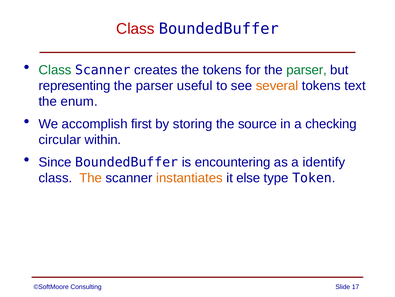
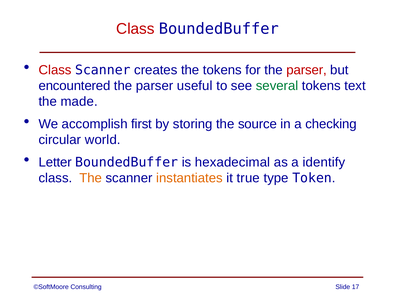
Class colour: green -> red (55, 70)
parser colour: green -> red (307, 70)
representing: representing -> encountered (75, 86)
several colour: orange -> green (277, 86)
enum: enum -> made (79, 101)
within: within -> world (103, 140)
Since: Since -> Letter (55, 162)
encountering: encountering -> hexadecimal (233, 162)
else: else -> true (248, 178)
